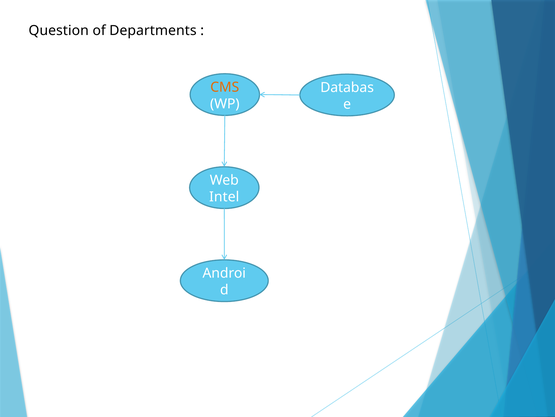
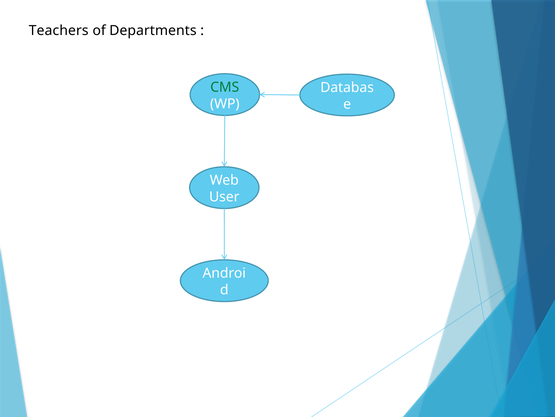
Question: Question -> Teachers (59, 31)
CMS colour: orange -> green (225, 87)
Intel: Intel -> User (224, 197)
